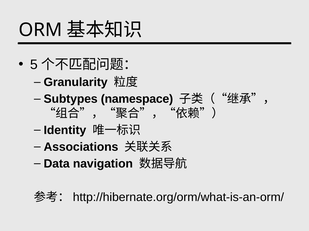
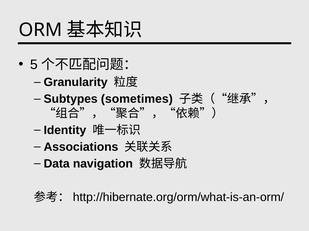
namespace: namespace -> sometimes (137, 99)
